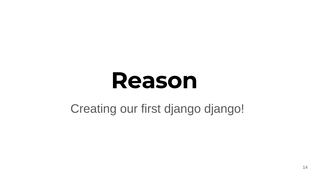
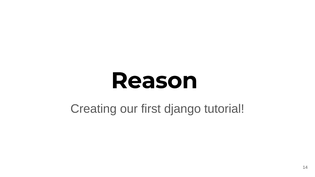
django django: django -> tutorial (224, 109)
